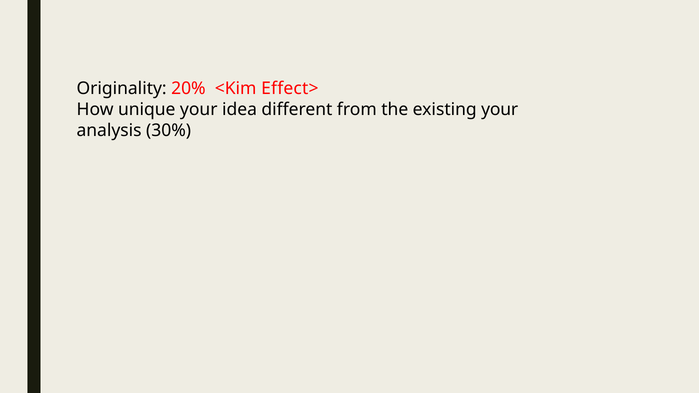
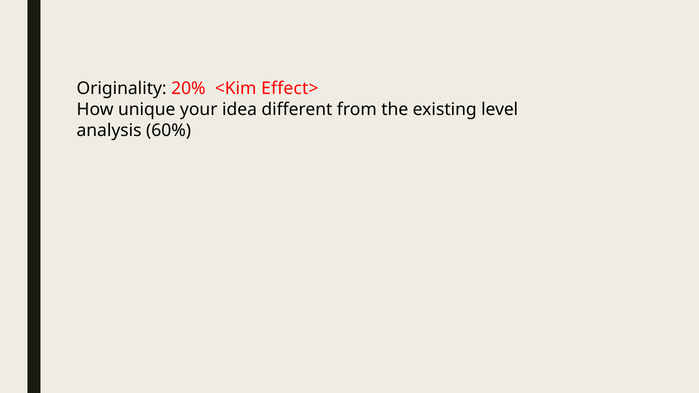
existing your: your -> level (500, 110)
30%: 30% -> 60% (169, 131)
